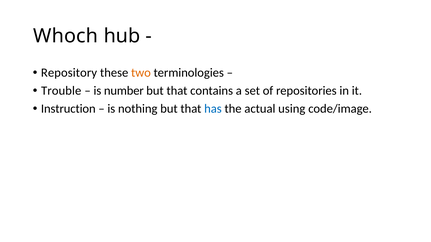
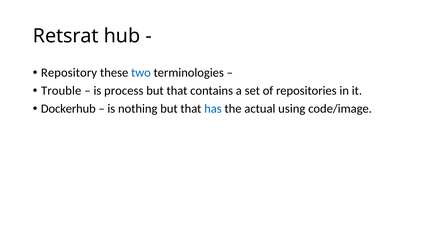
Whoch: Whoch -> Retsrat (66, 36)
two colour: orange -> blue (141, 73)
number: number -> process (124, 91)
Instruction: Instruction -> Dockerhub (68, 109)
